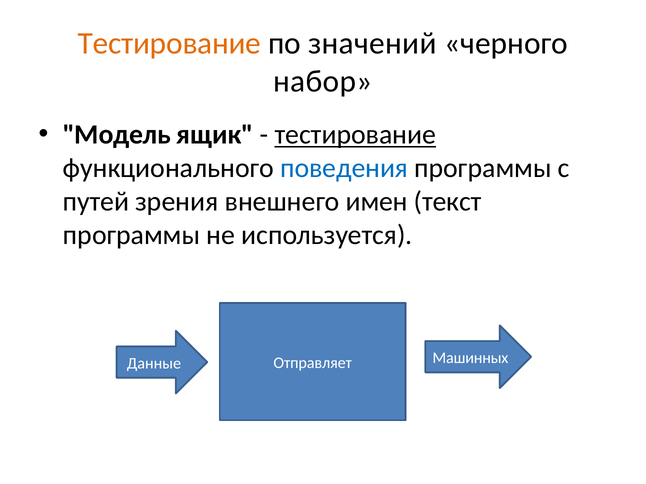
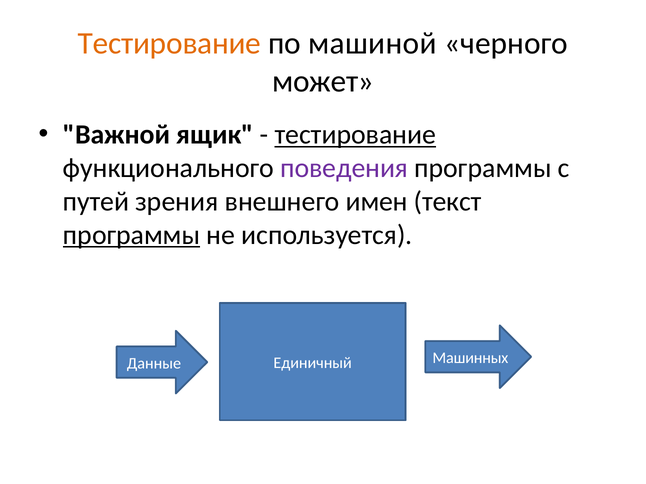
значений: значений -> машиной (372, 44)
набор: набор -> может (323, 81)
Модель: Модель -> Важной (117, 135)
поведения colour: blue -> purple (344, 168)
программы underline: none -> present (132, 235)
Отправляет: Отправляет -> Единичный (313, 363)
